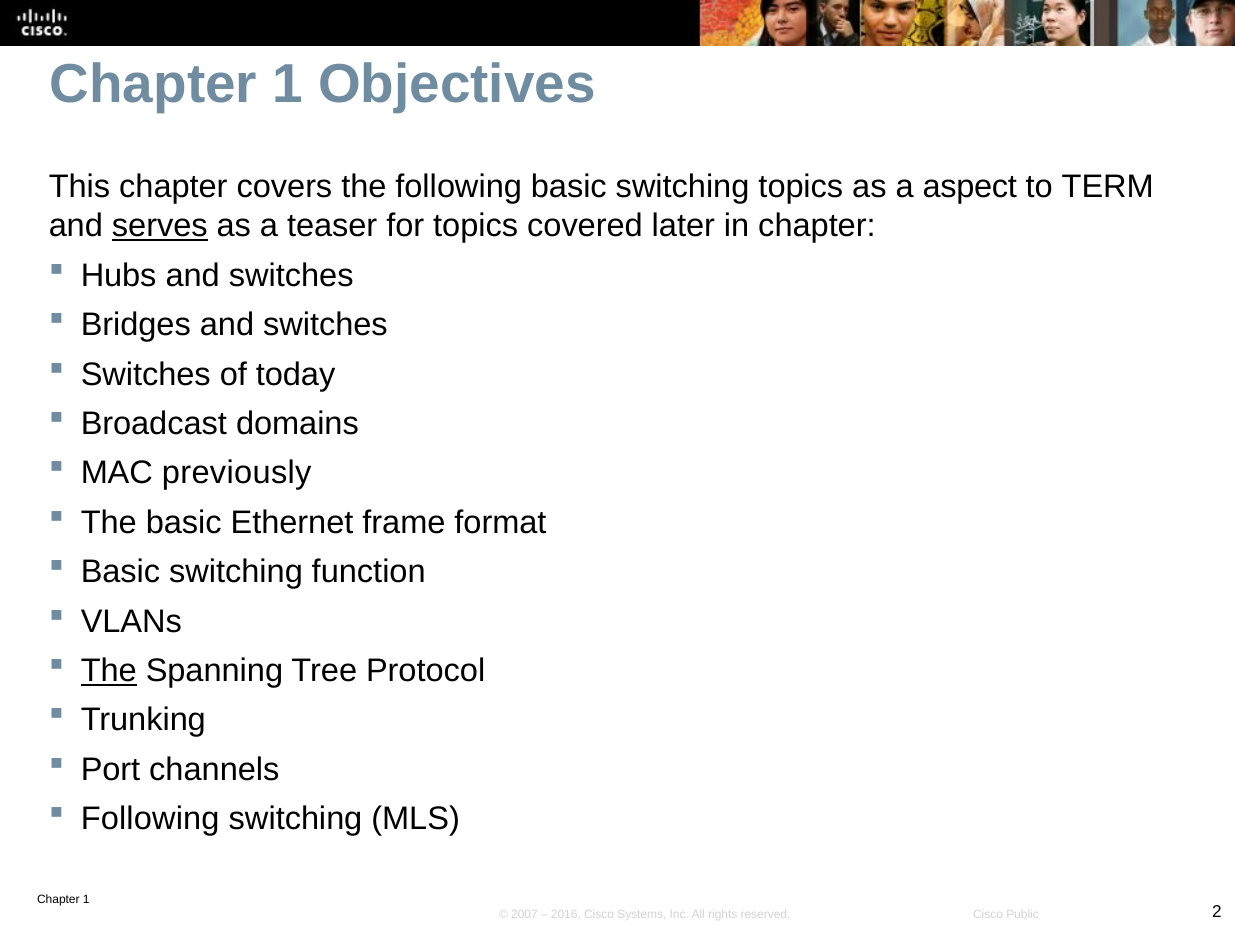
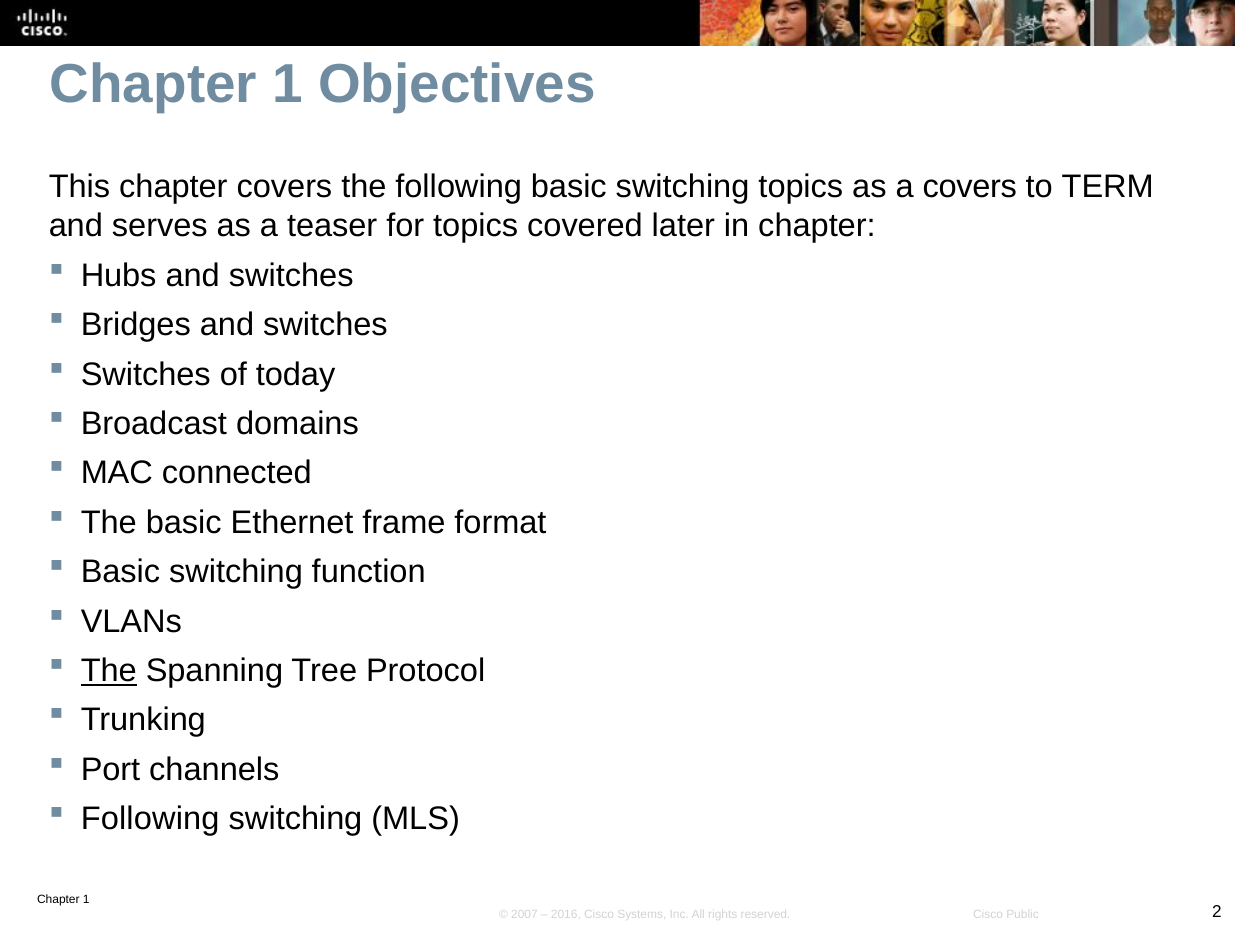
a aspect: aspect -> covers (970, 187)
serves underline: present -> none (160, 226)
previously: previously -> connected (237, 473)
